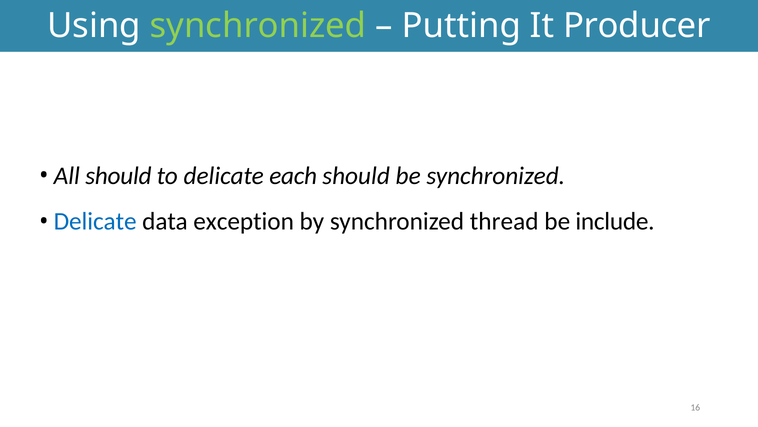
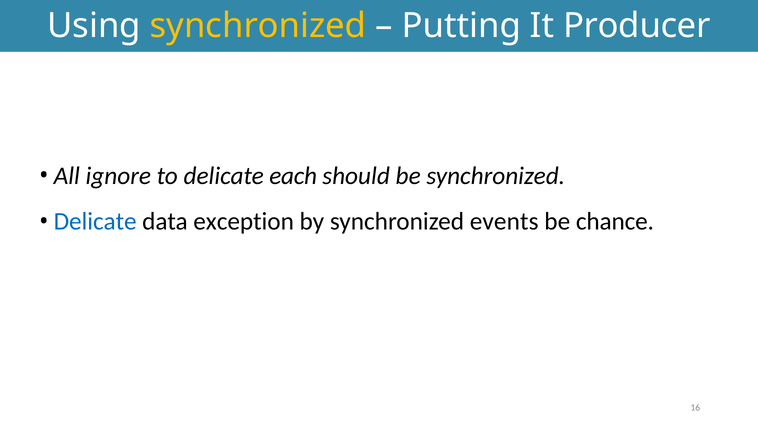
synchronized colour: light green -> yellow (258, 26)
All should: should -> ignore (118, 176)
thread: thread -> events (504, 221)
include: include -> chance (615, 221)
